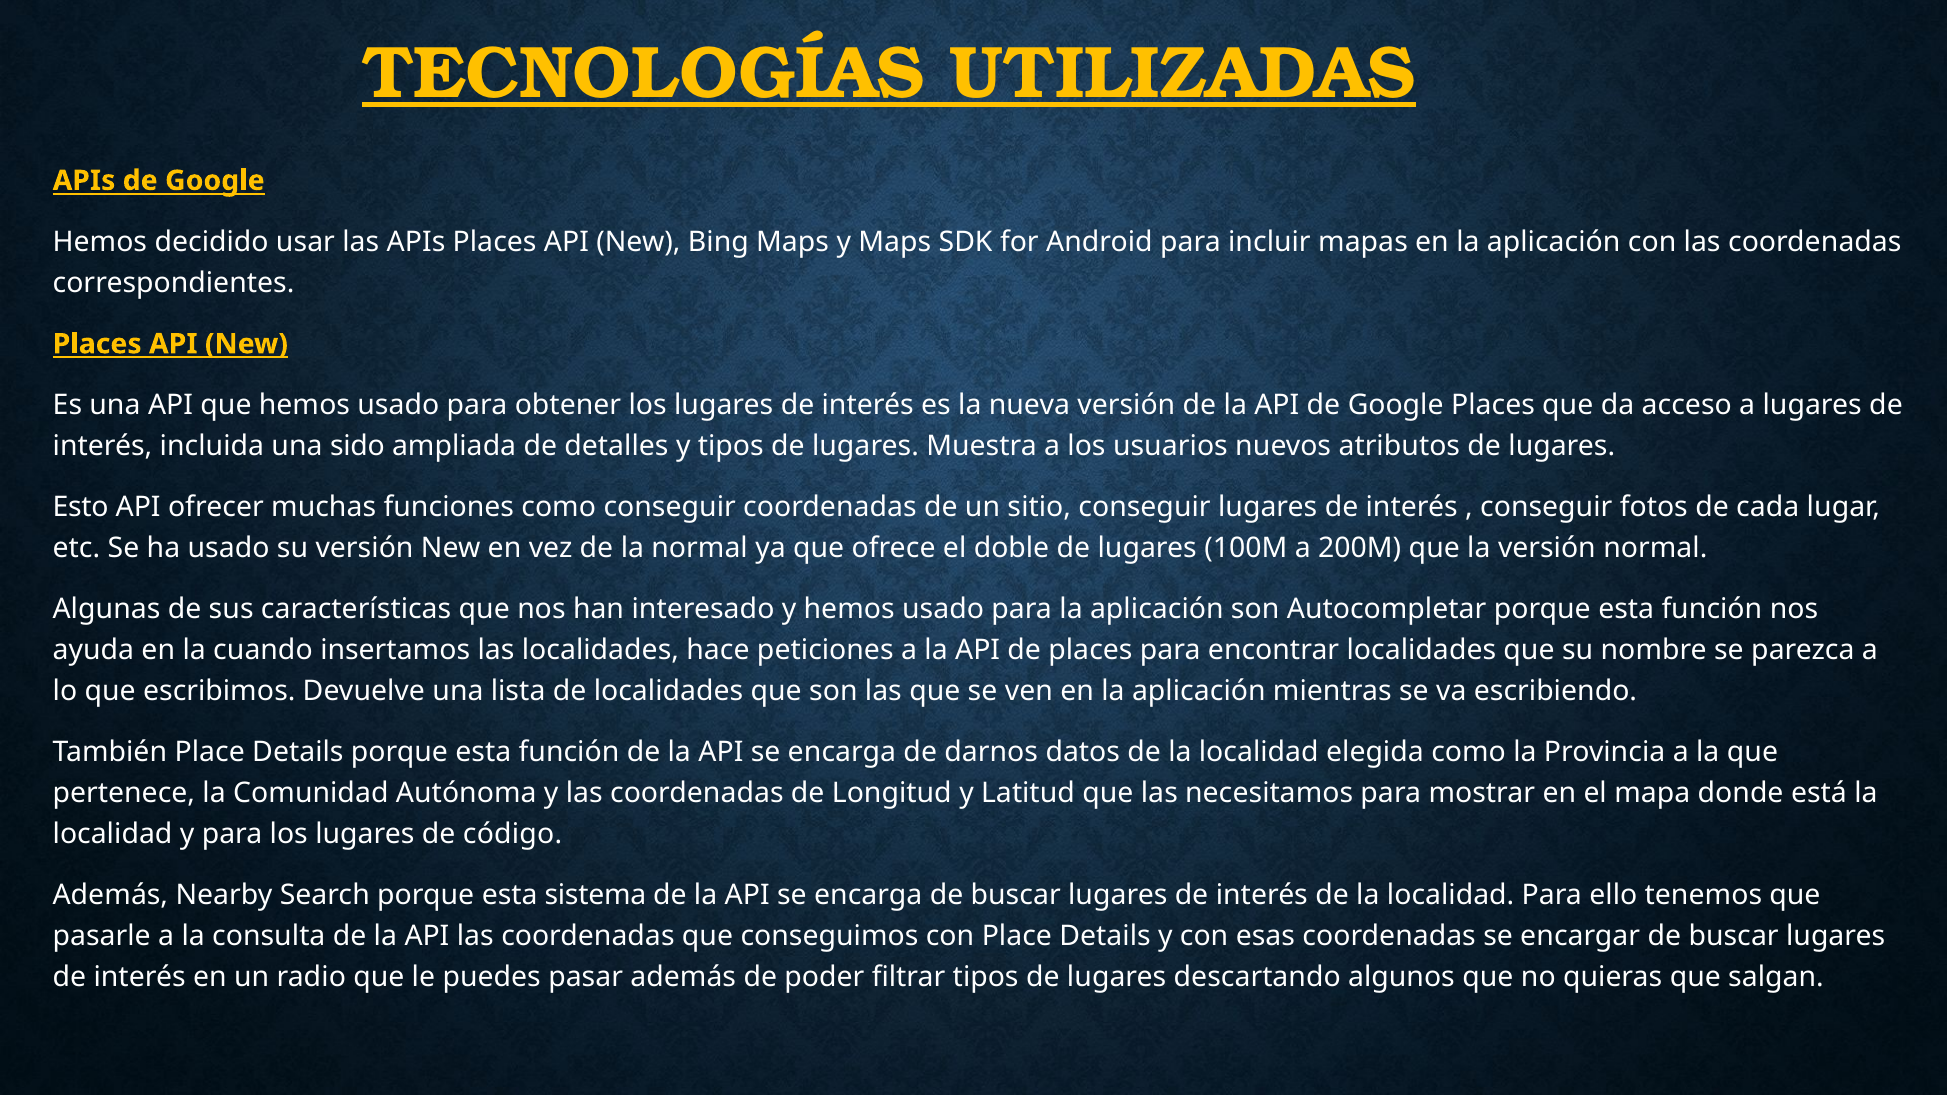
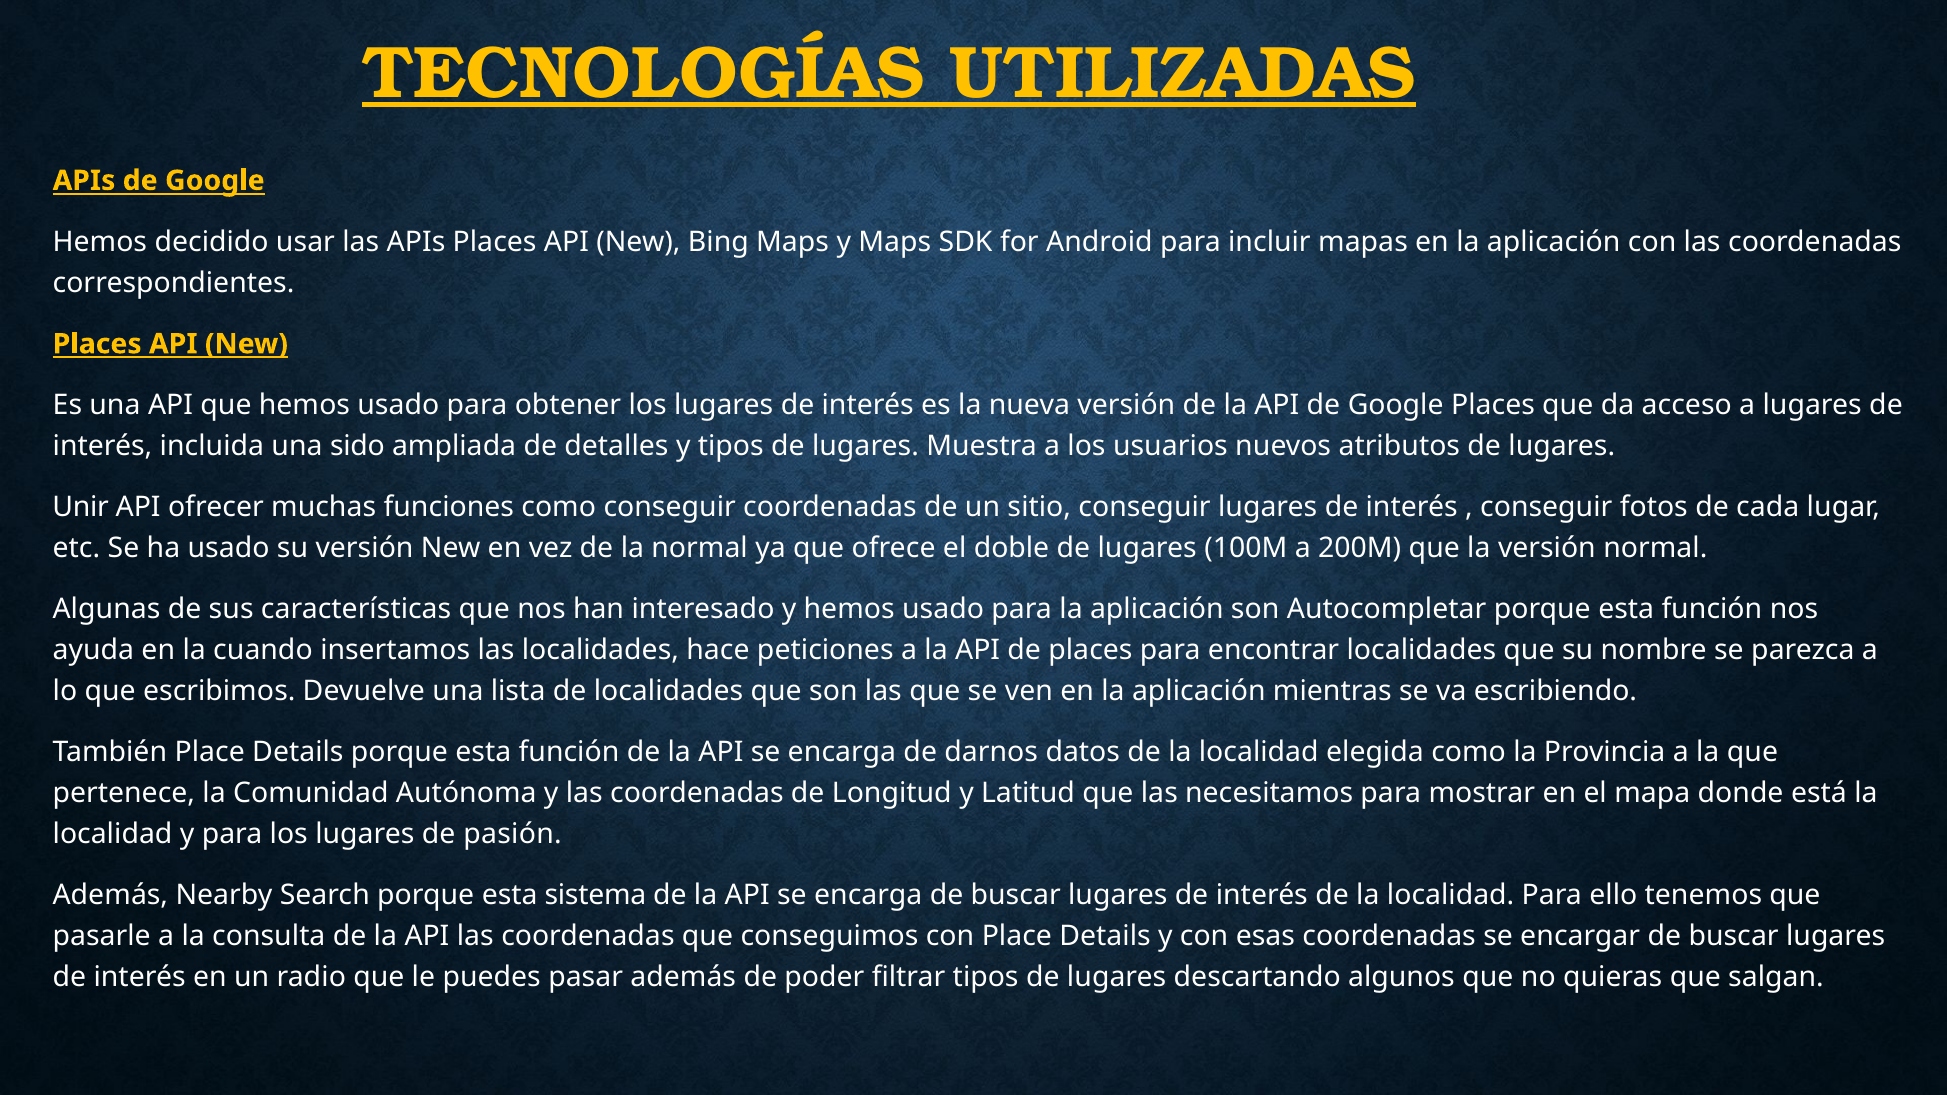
Esto: Esto -> Unir (81, 507)
código: código -> pasión (513, 835)
